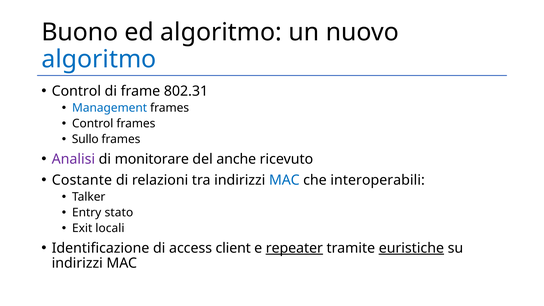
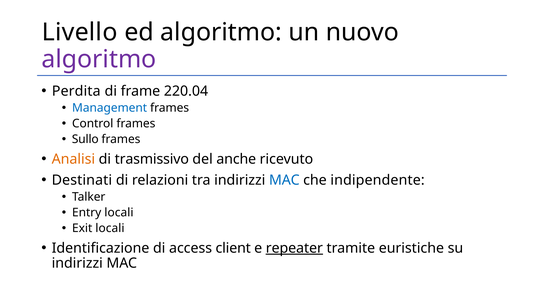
Buono: Buono -> Livello (80, 32)
algoritmo colour: blue -> purple (99, 59)
Control: Control -> Perdita (76, 91)
802.31: 802.31 -> 220.04 (186, 91)
Analisi colour: purple -> orange (73, 159)
monitorare: monitorare -> trasmissivo (152, 159)
Costante: Costante -> Destinati (82, 180)
interoperabili: interoperabili -> indipendente (378, 180)
Entry stato: stato -> locali (119, 213)
euristiche underline: present -> none (411, 248)
